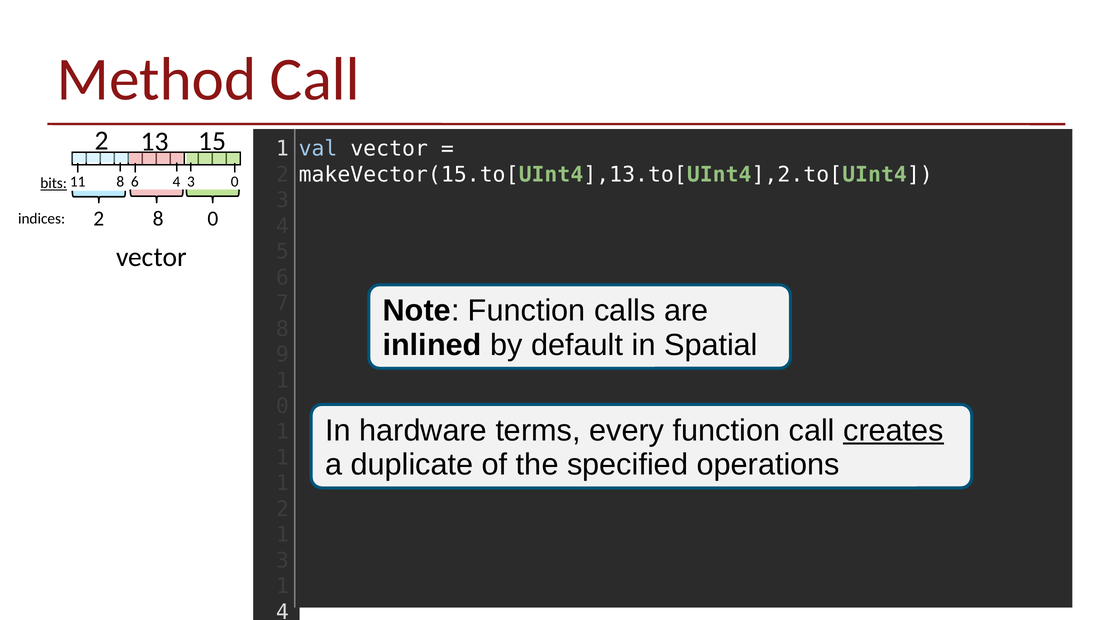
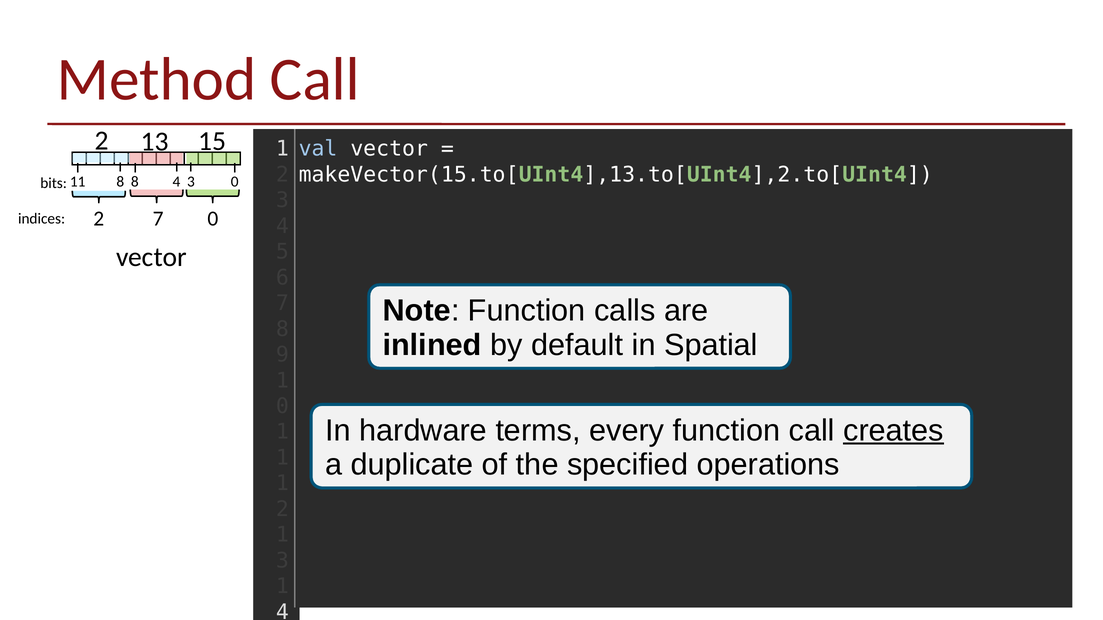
8 6: 6 -> 8 (135, 182)
bits underline: present -> none (54, 184)
2 8: 8 -> 7 (158, 219)
